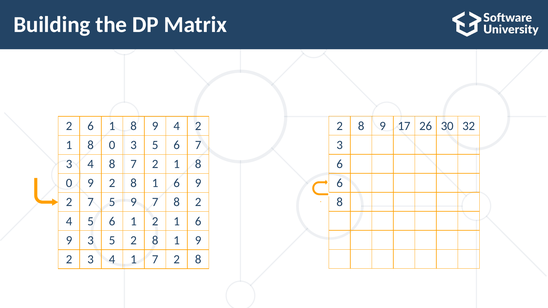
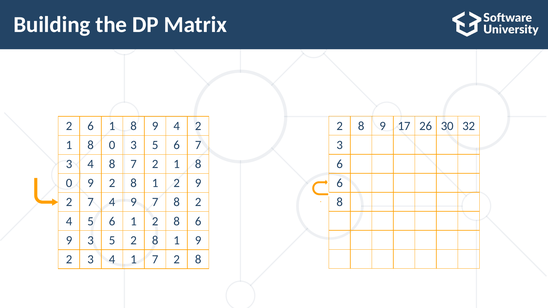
8 1 6: 6 -> 2 (177, 183)
7 5: 5 -> 4 (112, 202)
1 2 1: 1 -> 8 (177, 221)
